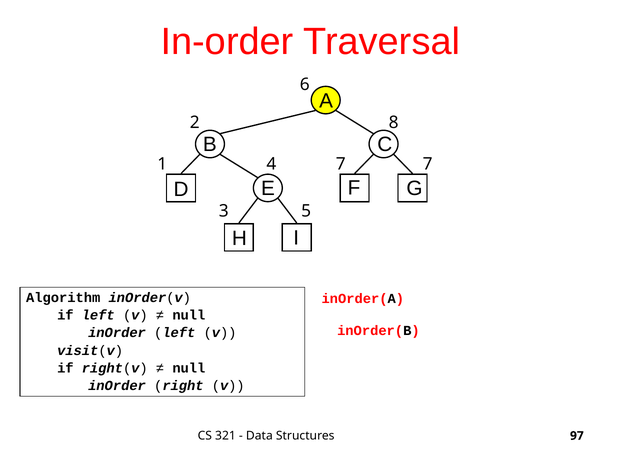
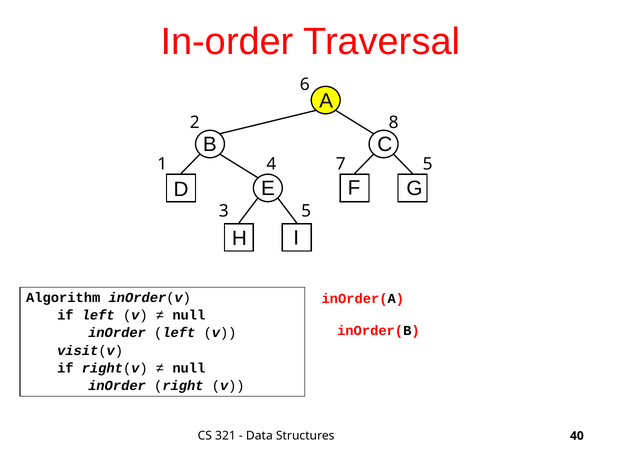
7 7: 7 -> 5 (428, 164)
97: 97 -> 40 (577, 436)
